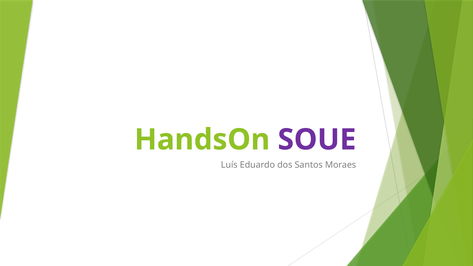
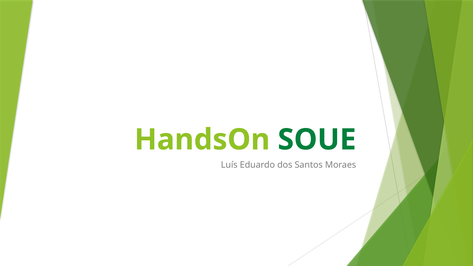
SOUE colour: purple -> green (317, 140)
